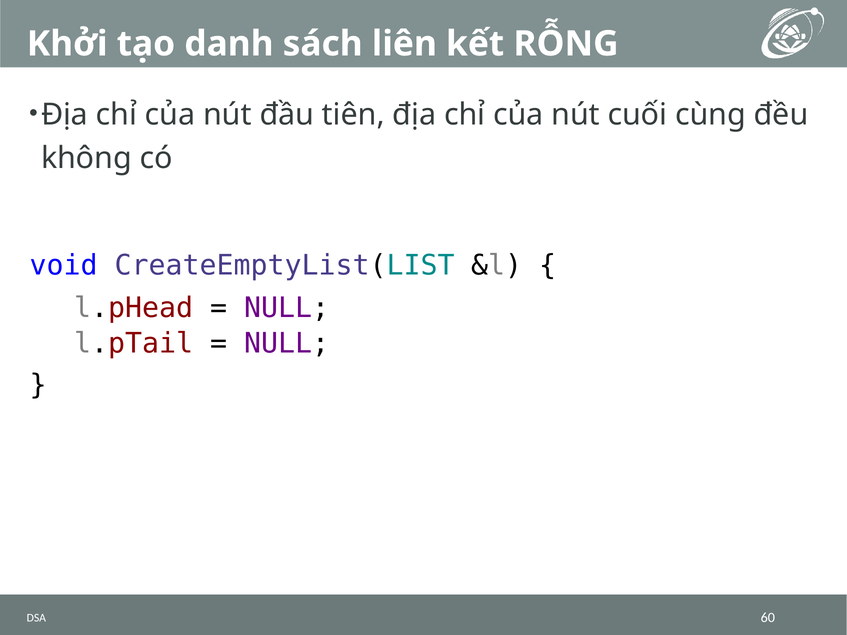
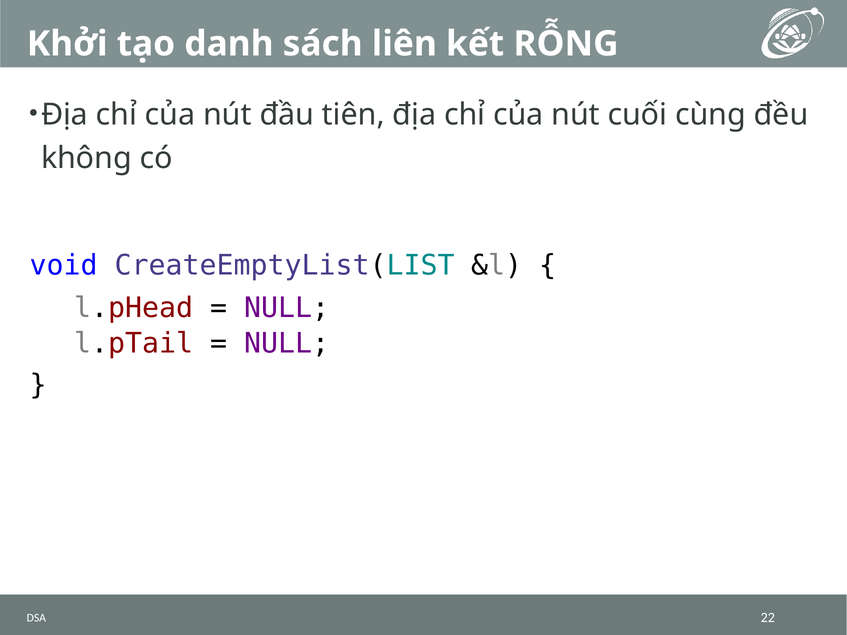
60: 60 -> 22 (768, 618)
